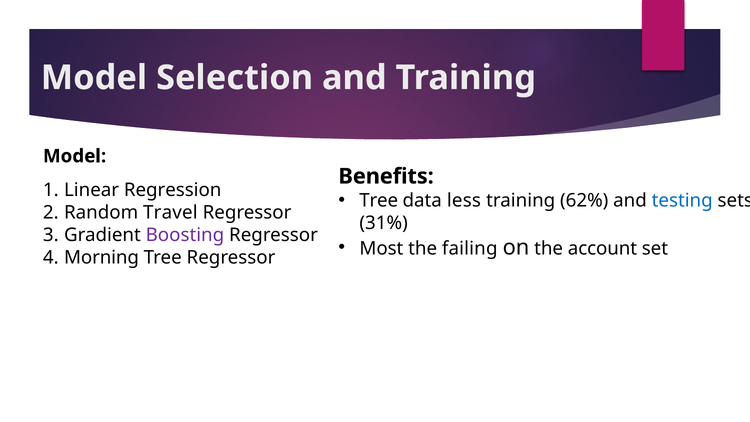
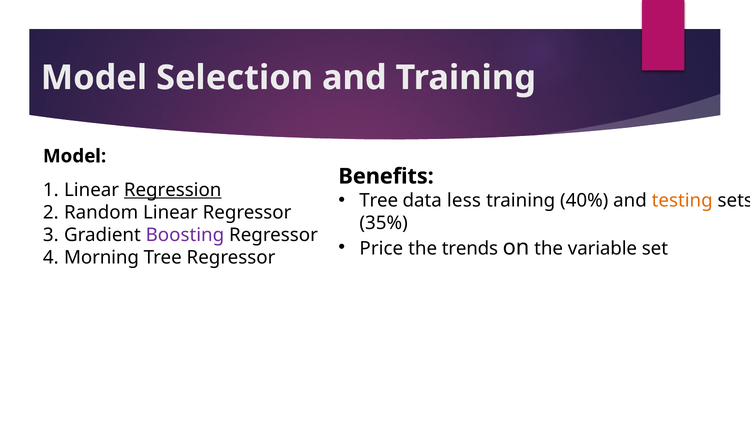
Regression underline: none -> present (173, 190)
62%: 62% -> 40% (584, 200)
testing colour: blue -> orange (682, 200)
Random Travel: Travel -> Linear (170, 212)
31%: 31% -> 35% (384, 223)
Most: Most -> Price (381, 249)
failing: failing -> trends (470, 249)
account: account -> variable (602, 249)
